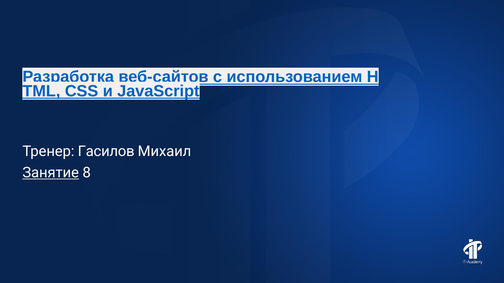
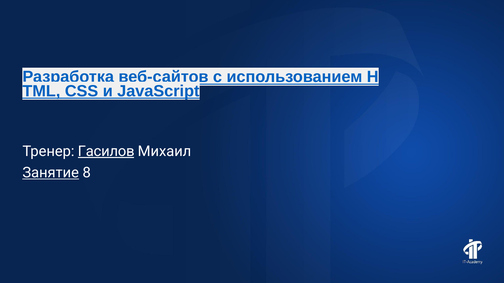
Гасилов underline: none -> present (106, 151)
